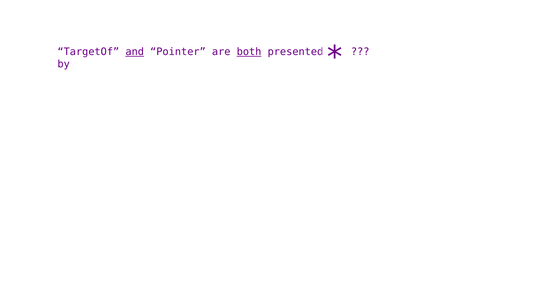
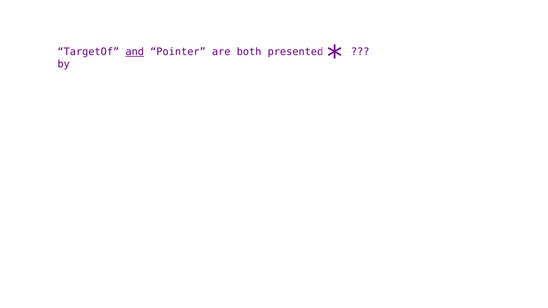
both underline: present -> none (249, 52)
